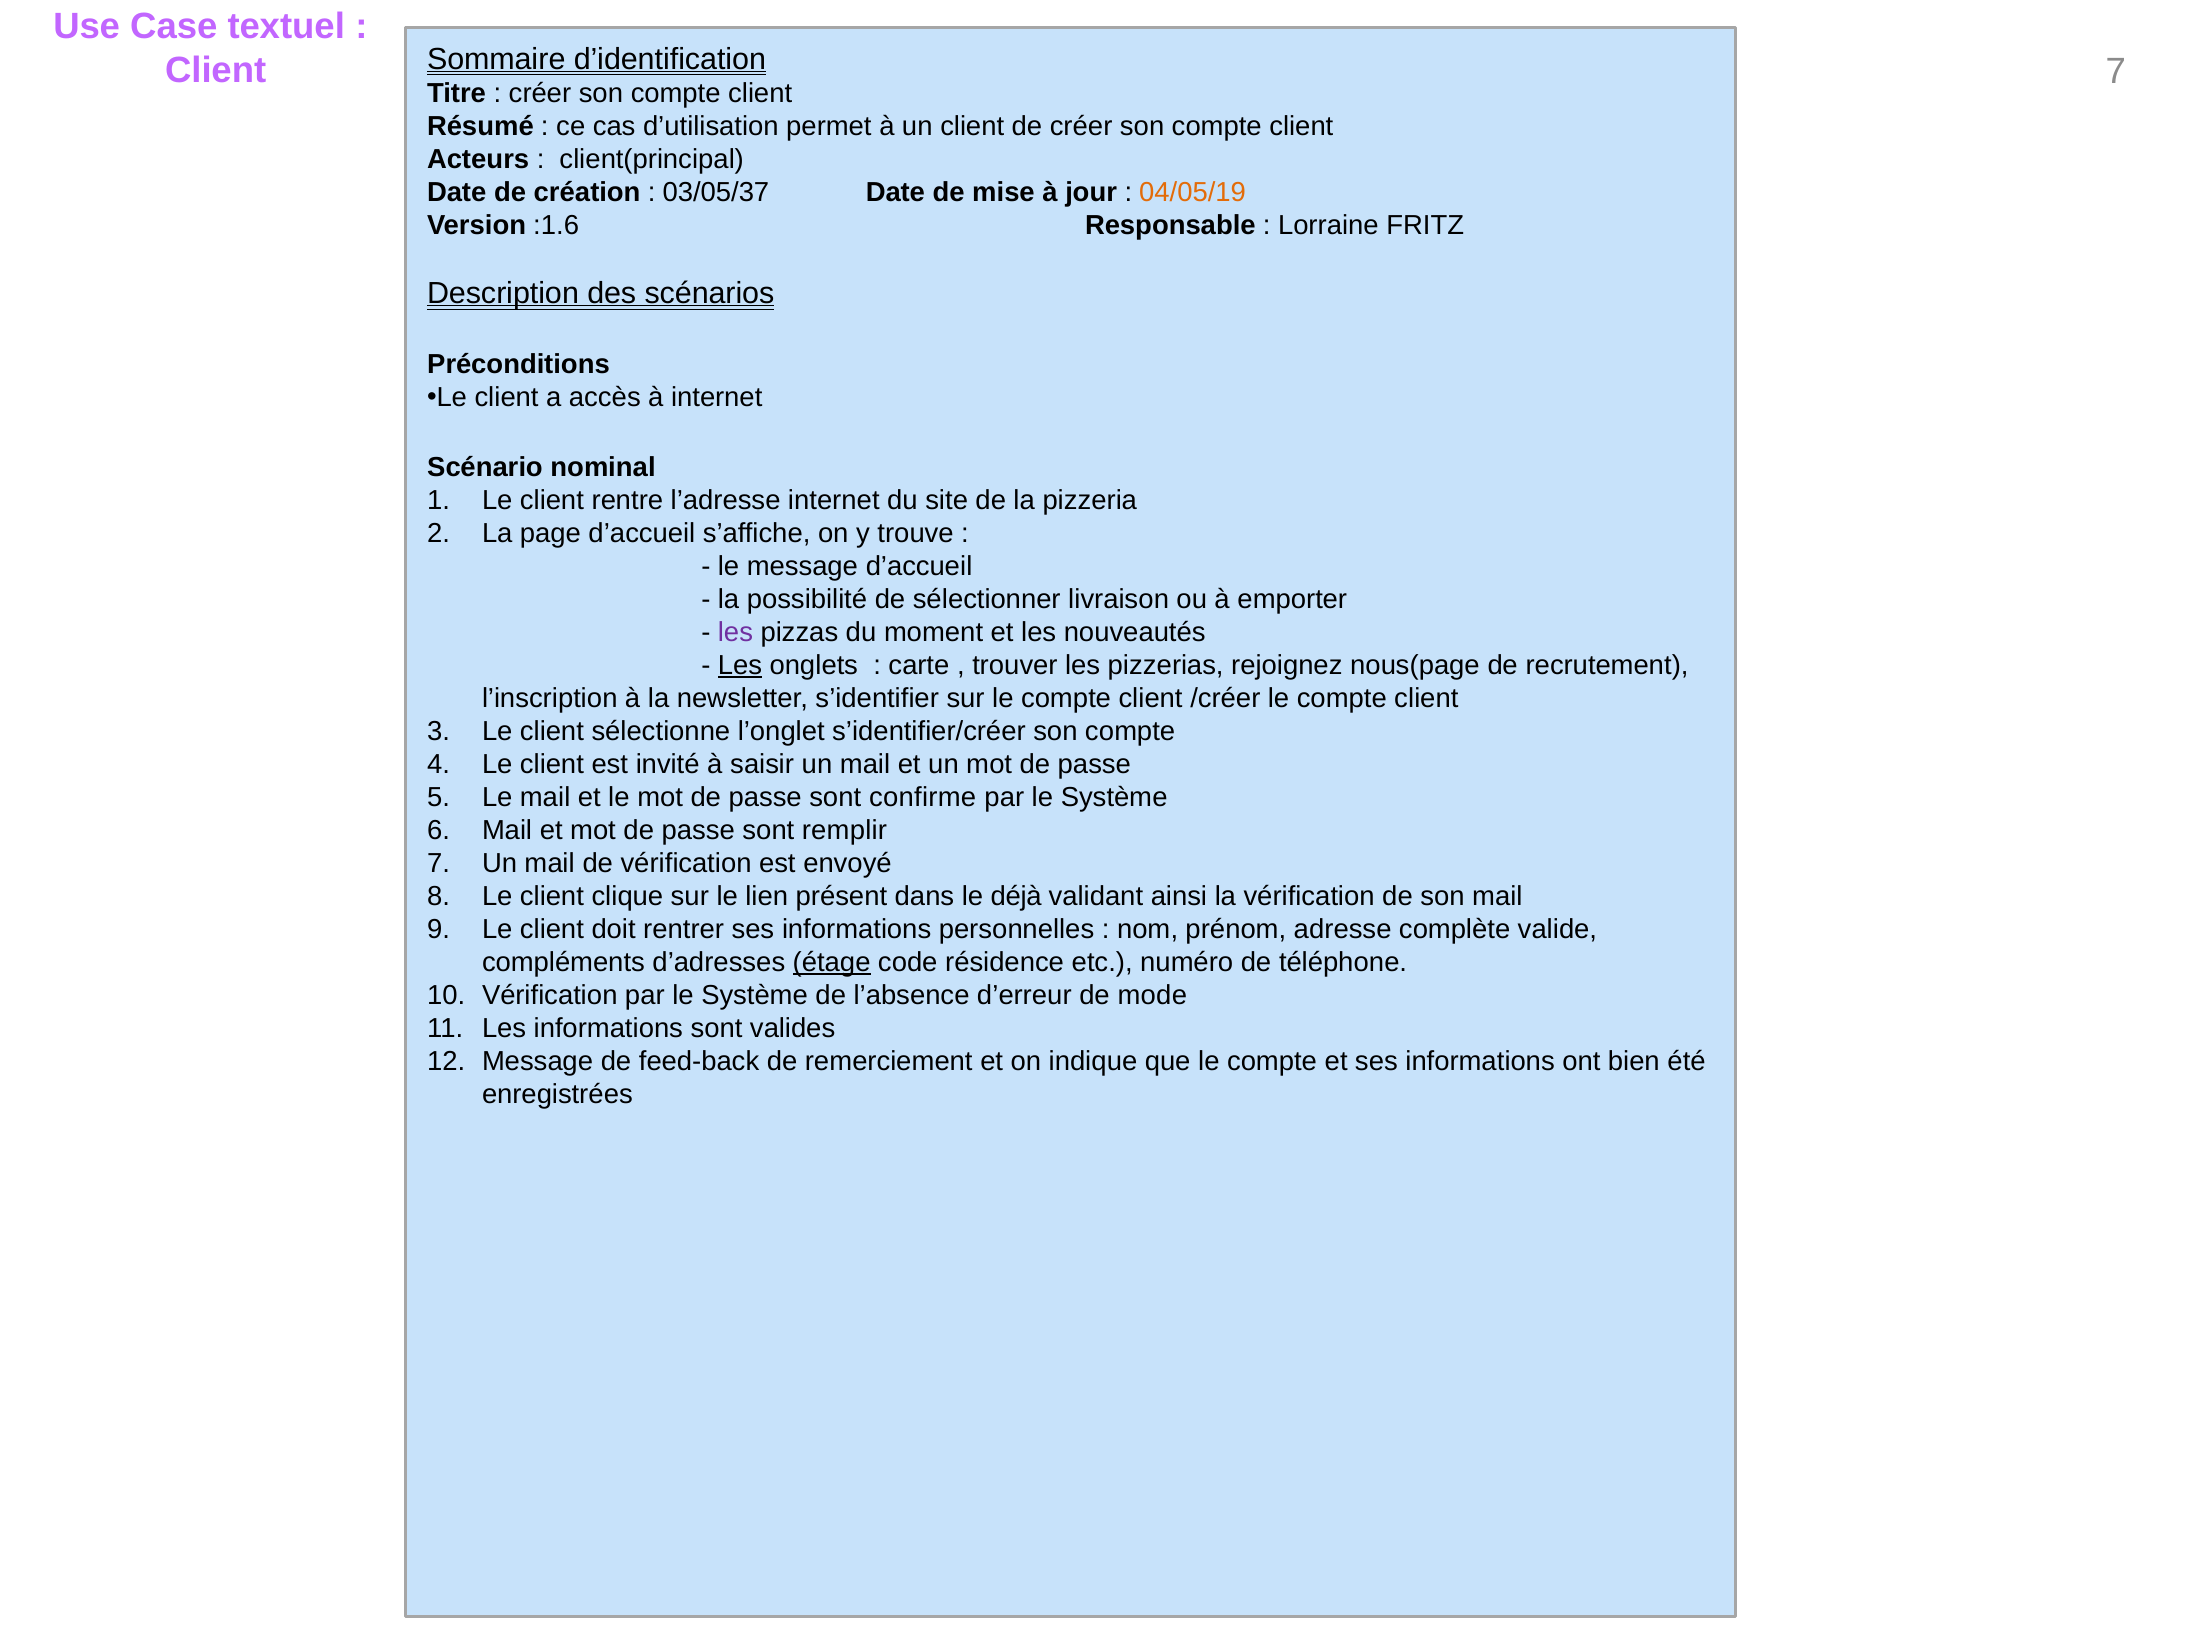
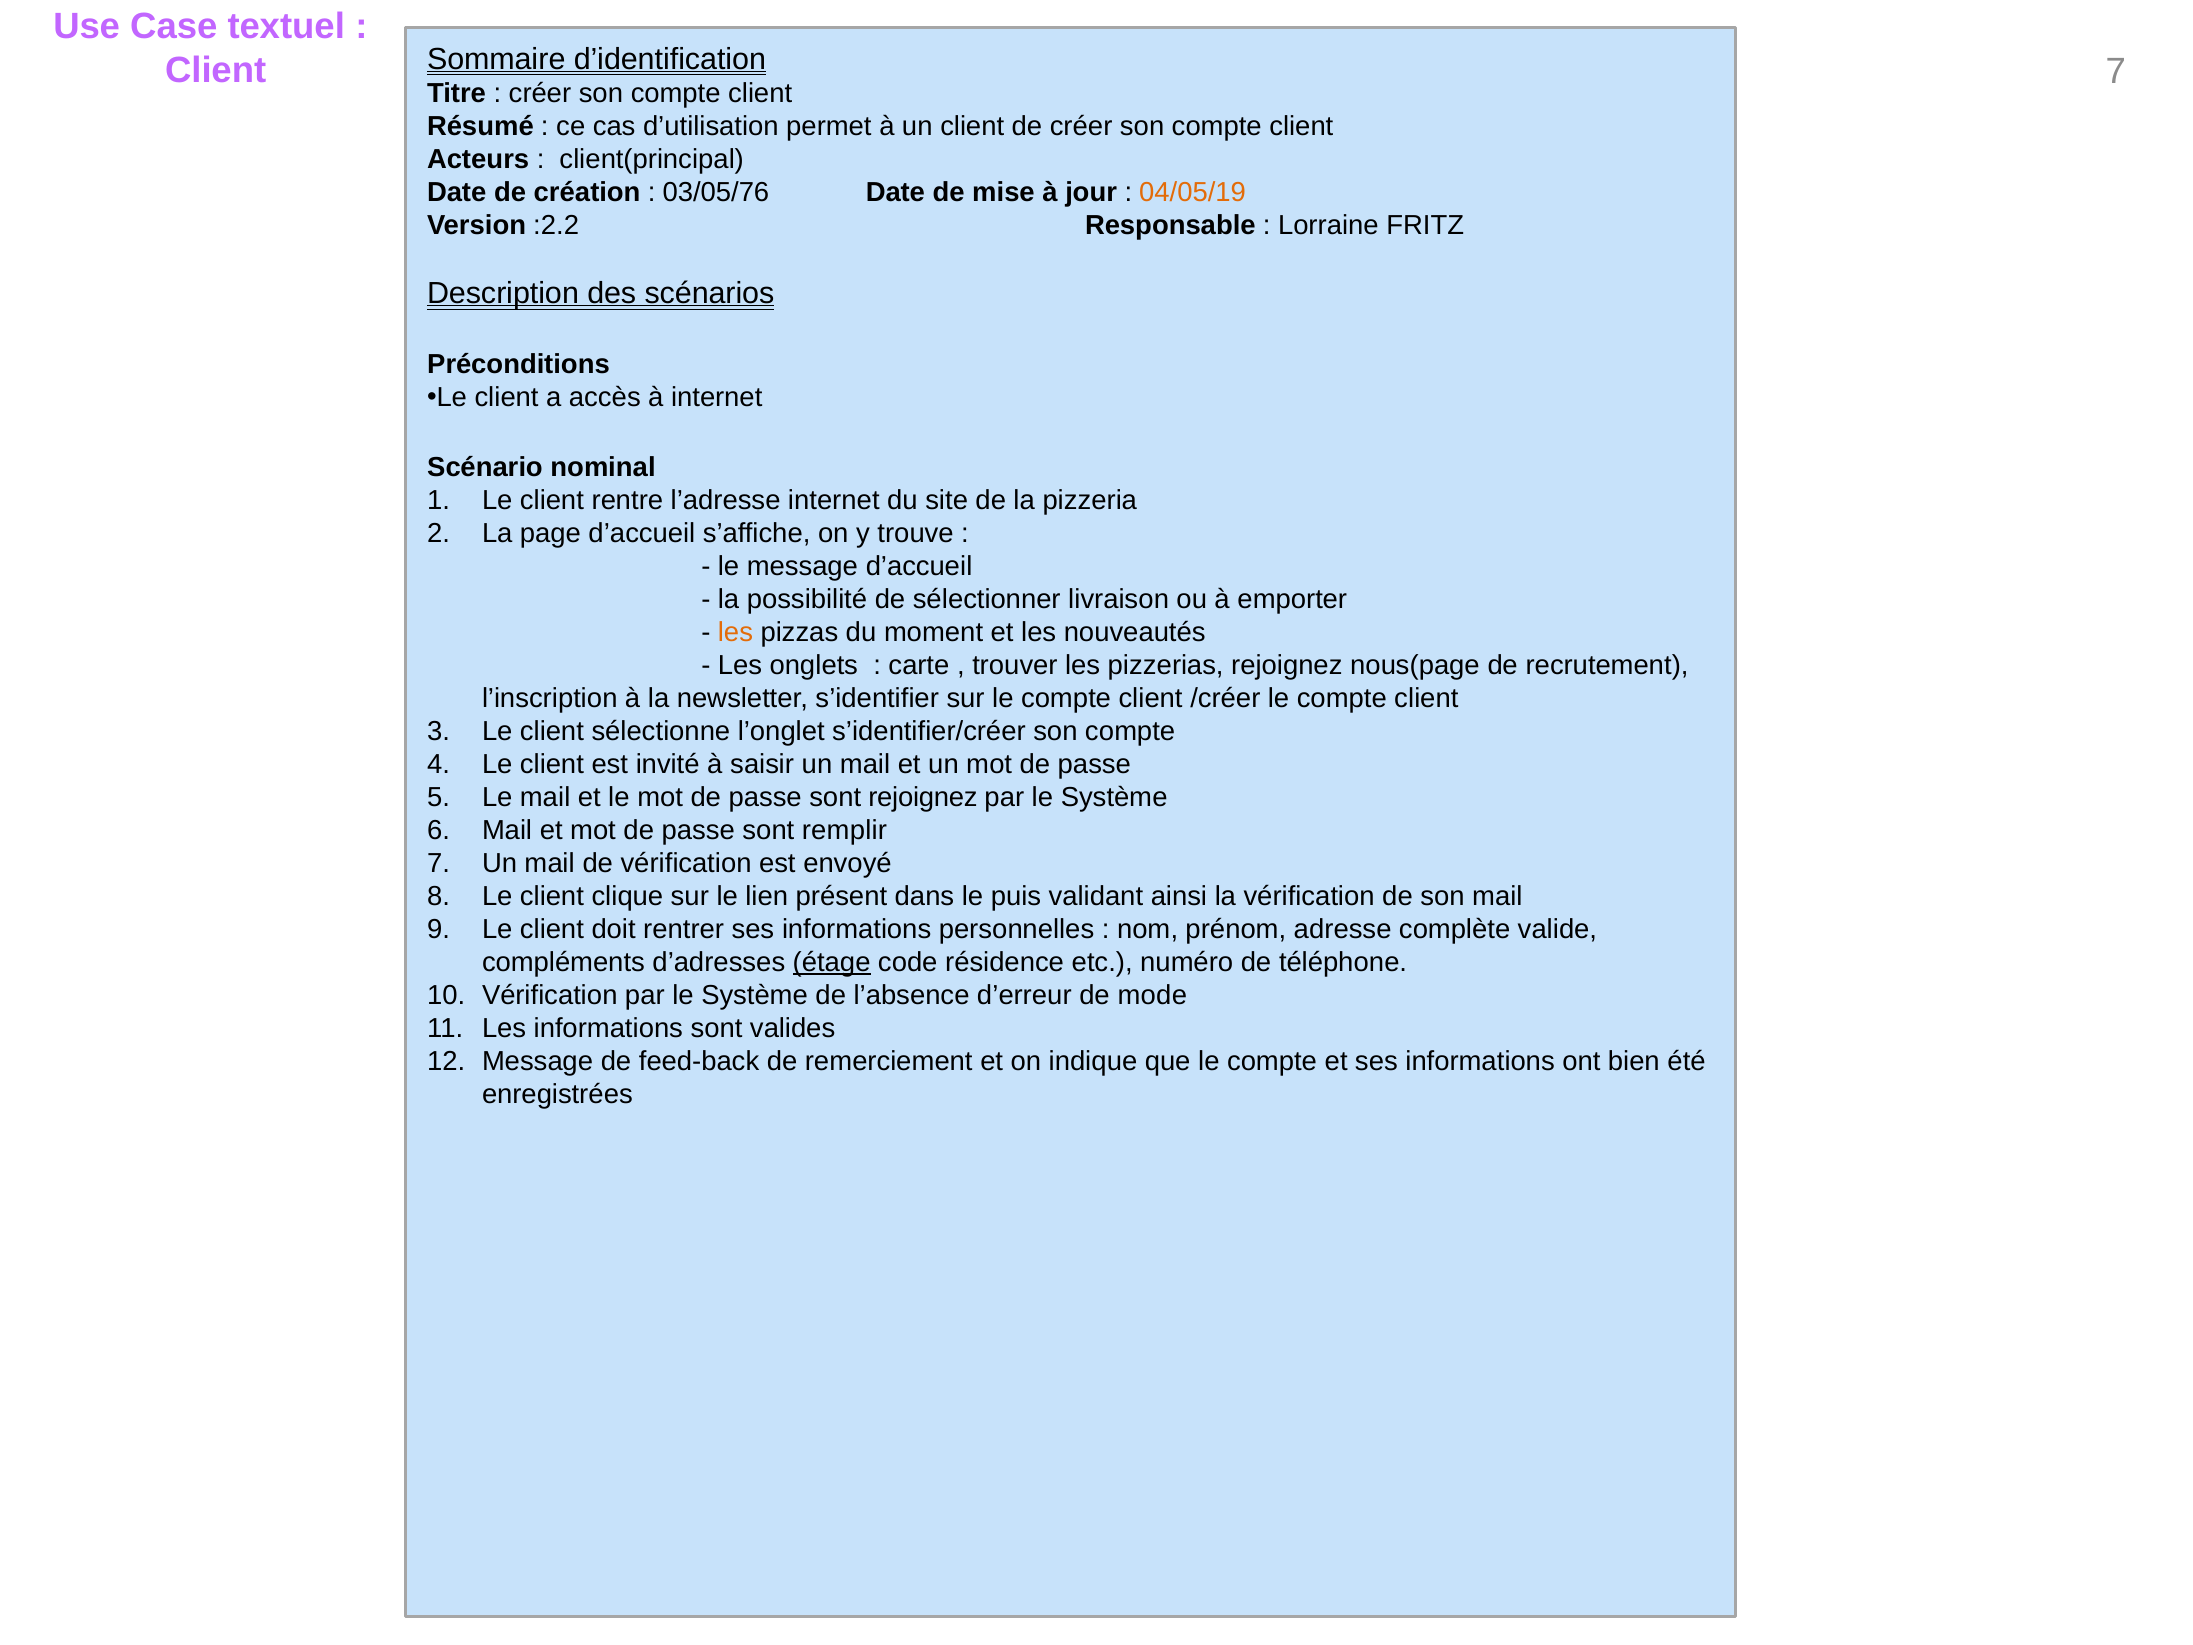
03/05/37: 03/05/37 -> 03/05/76 (716, 193)
:1.6: :1.6 -> :2.2 (556, 226)
les colour: purple -> orange (735, 632)
Les underline: present -> none (740, 665)
sont confirme: confirme -> rejoignez (923, 797)
déjà: déjà -> puis (1016, 896)
